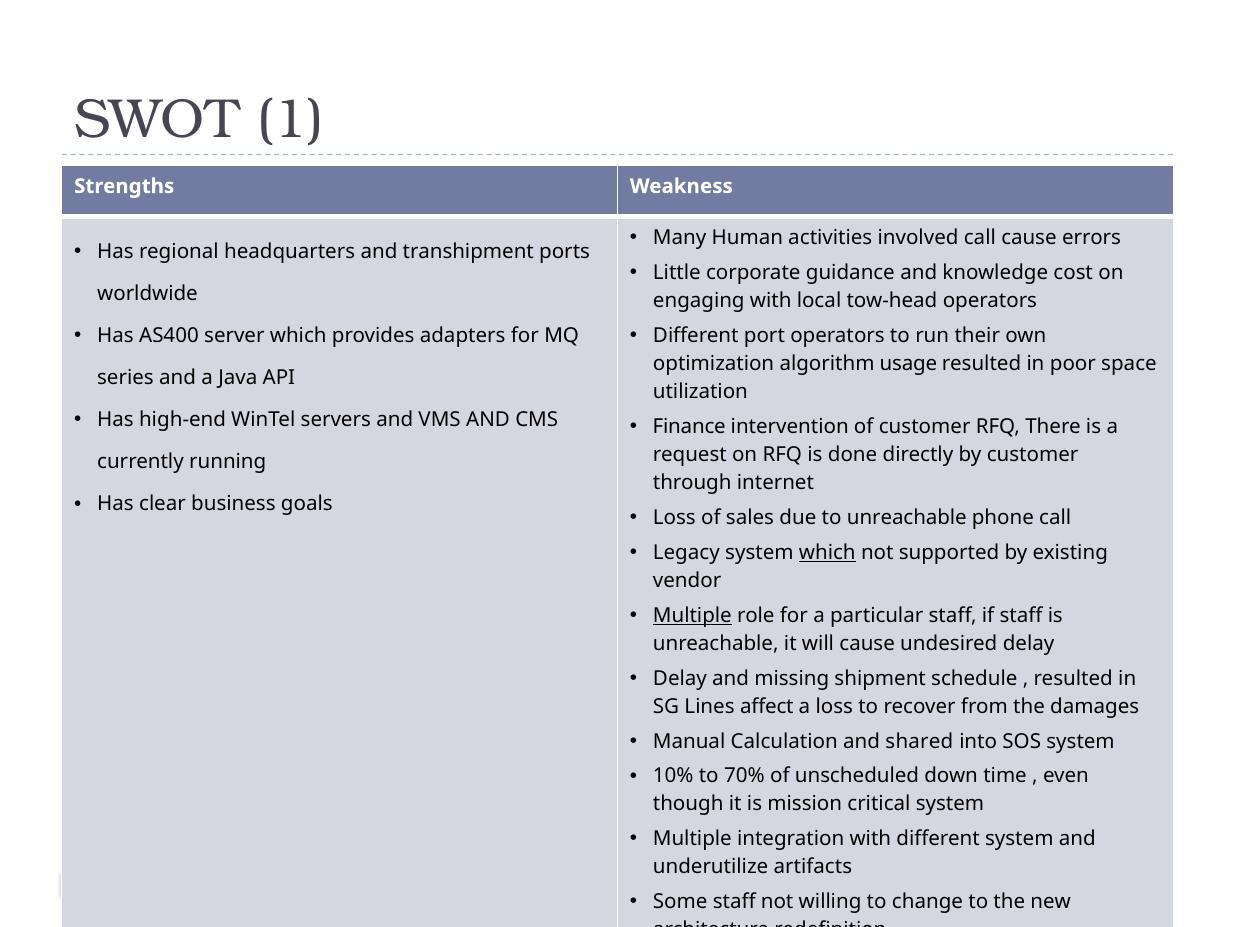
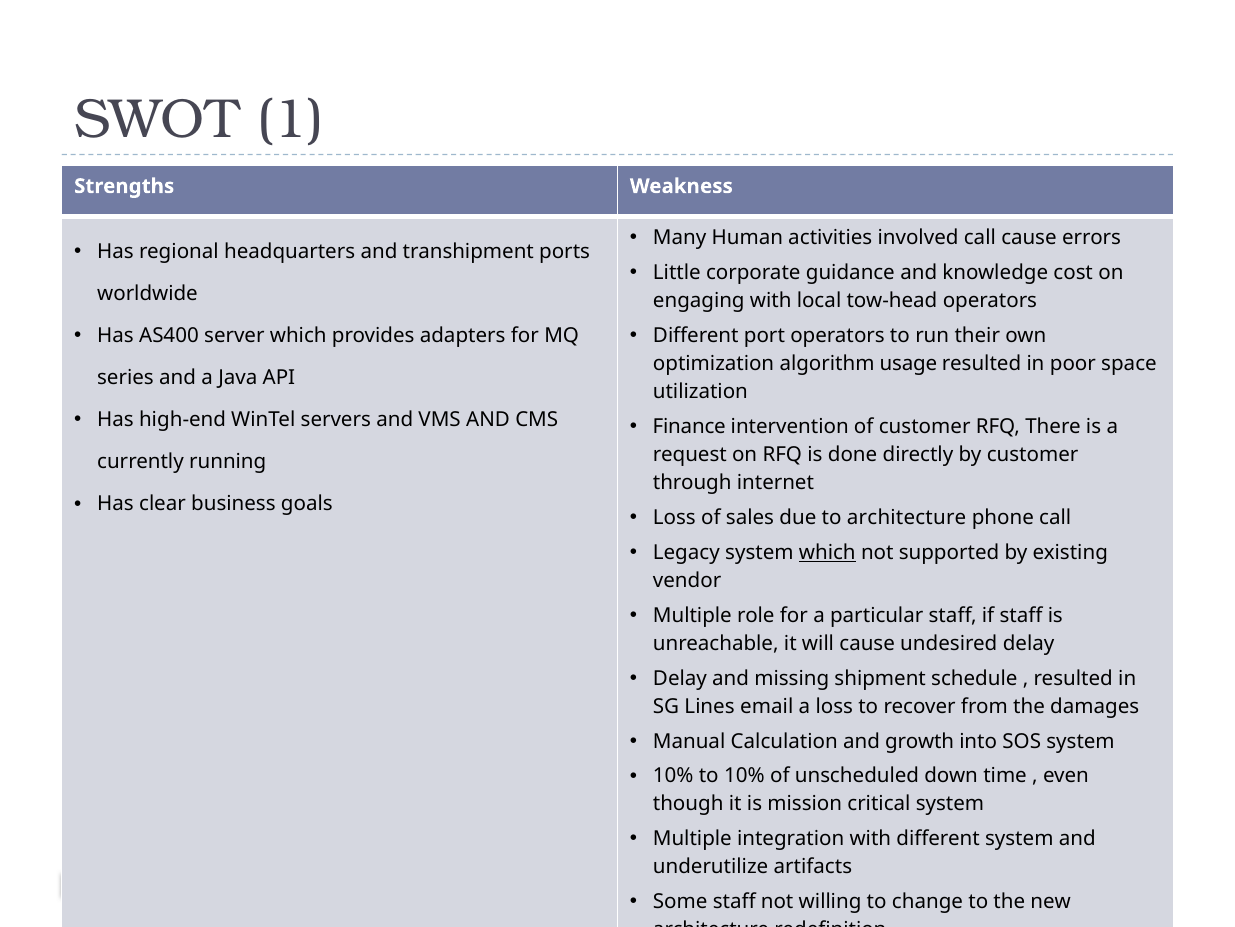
to unreachable: unreachable -> architecture (907, 517)
Multiple underline: present -> none (692, 615)
affect: affect -> email (767, 706)
shared: shared -> growth (920, 741)
to 70%: 70% -> 10% (744, 776)
